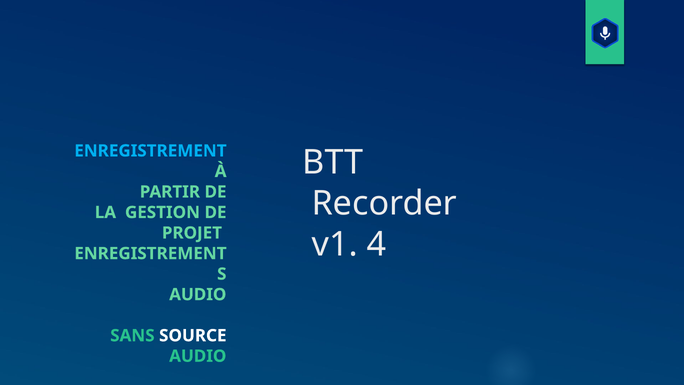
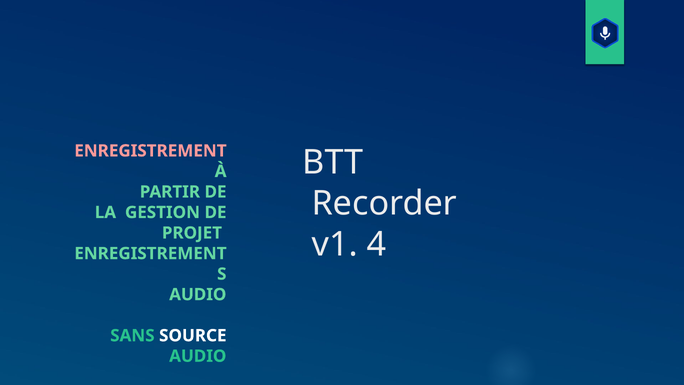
ENREGISTREMENT colour: light blue -> pink (150, 151)
